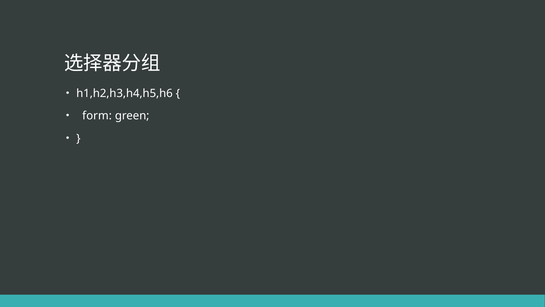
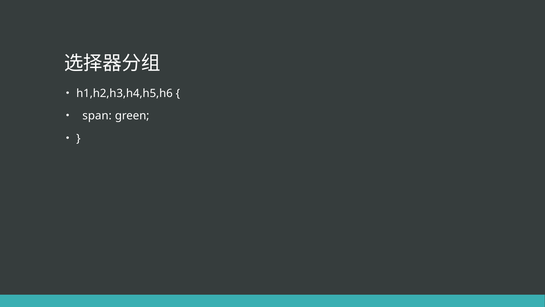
form: form -> span (97, 116)
